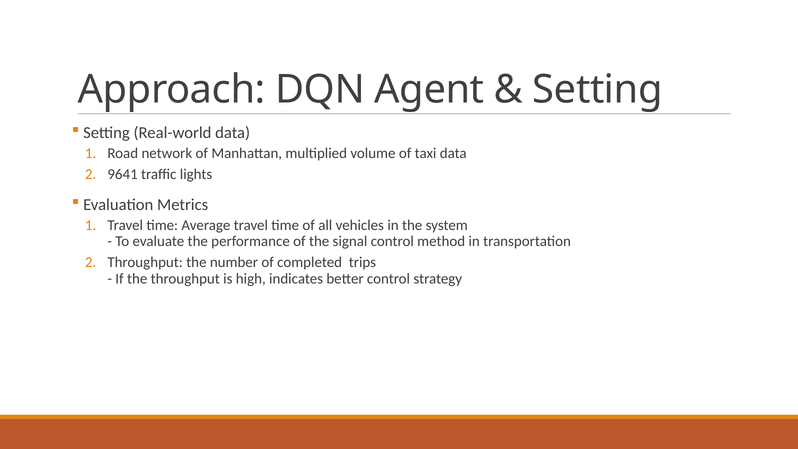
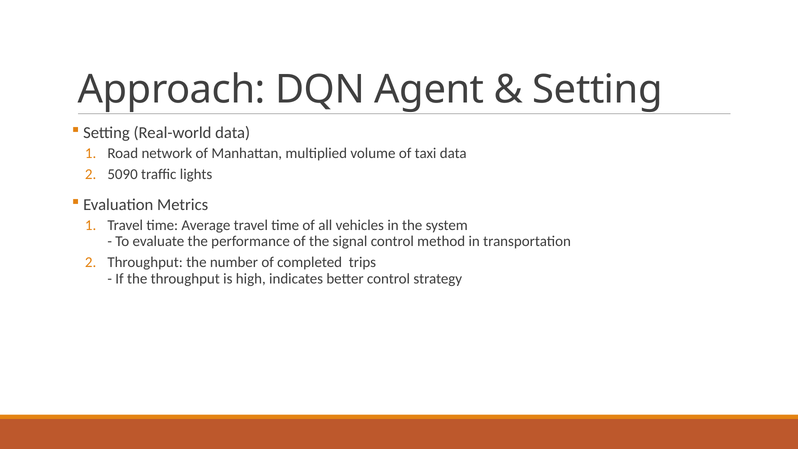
9641: 9641 -> 5090 (123, 174)
